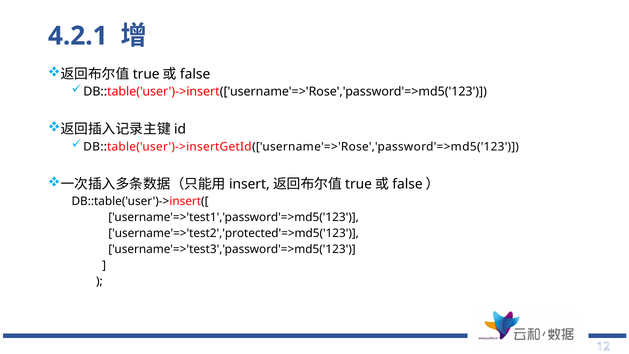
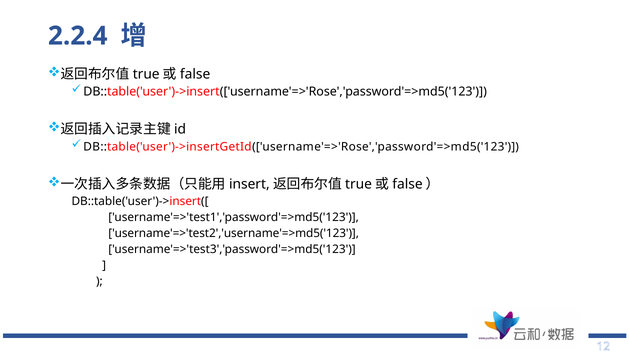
4.2.1: 4.2.1 -> 2.2.4 (78, 36)
username'=>'test2','protected'=>md5('123: username'=>'test2','protected'=>md5('123 -> username'=>'test2','username'=>md5('123 (234, 233)
